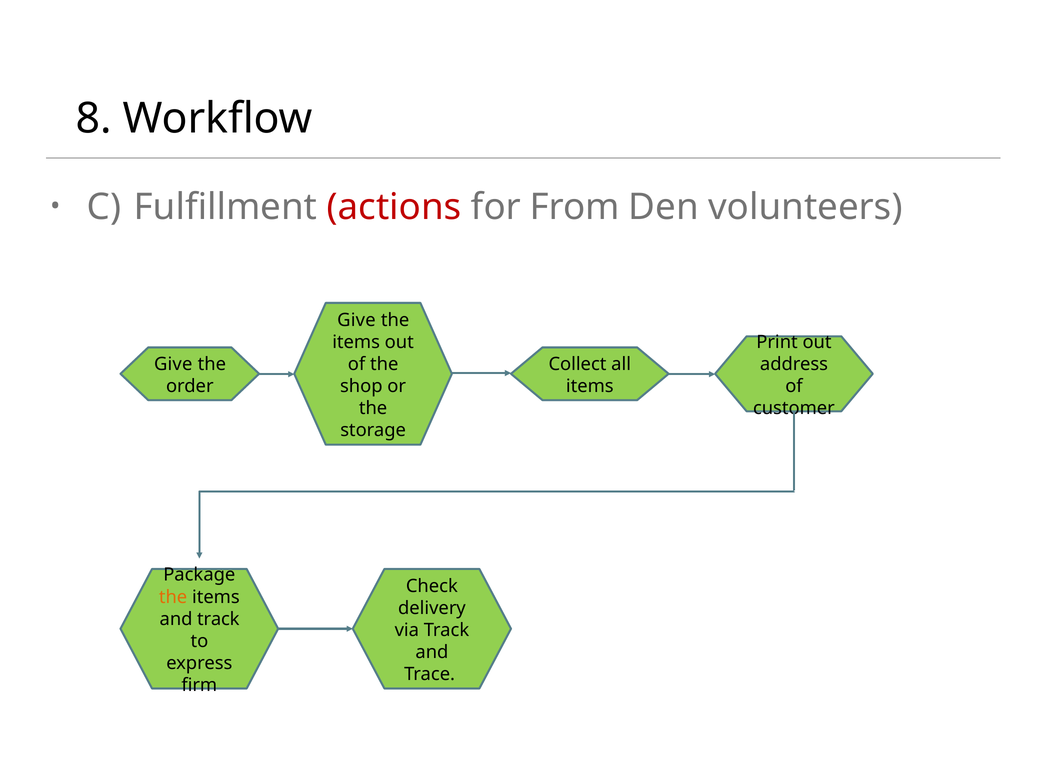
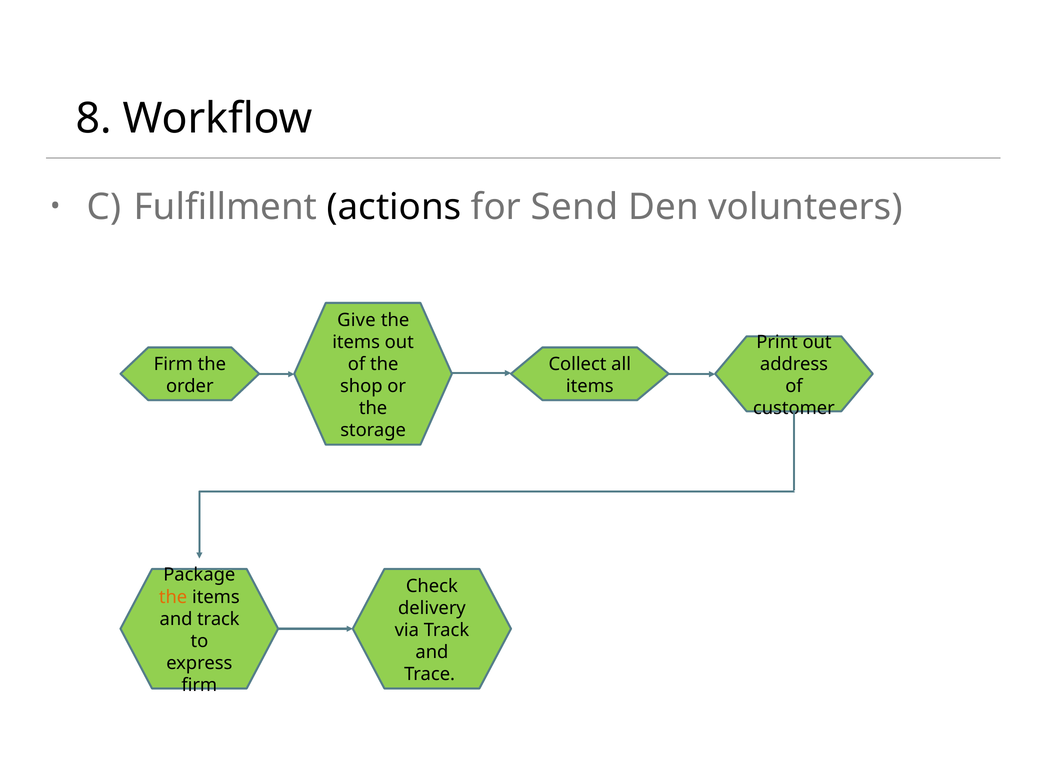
actions colour: red -> black (394, 207)
From: From -> Send (574, 207)
Give: Give -> Firm (173, 364)
